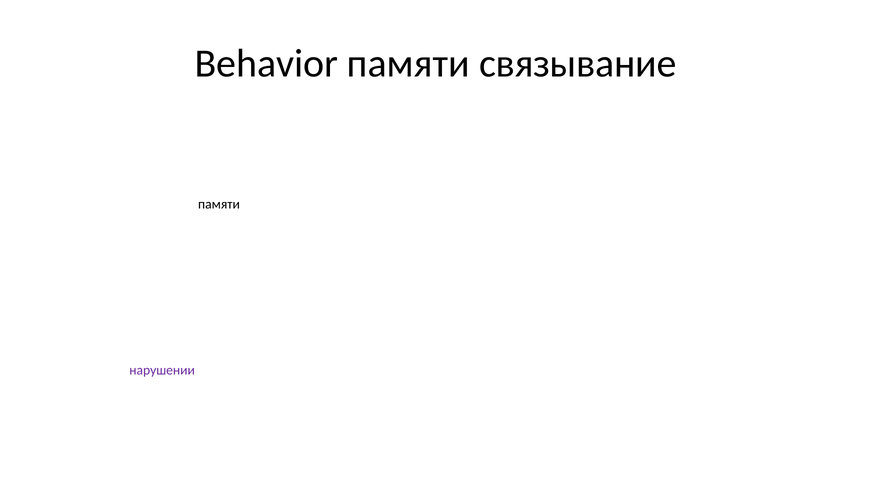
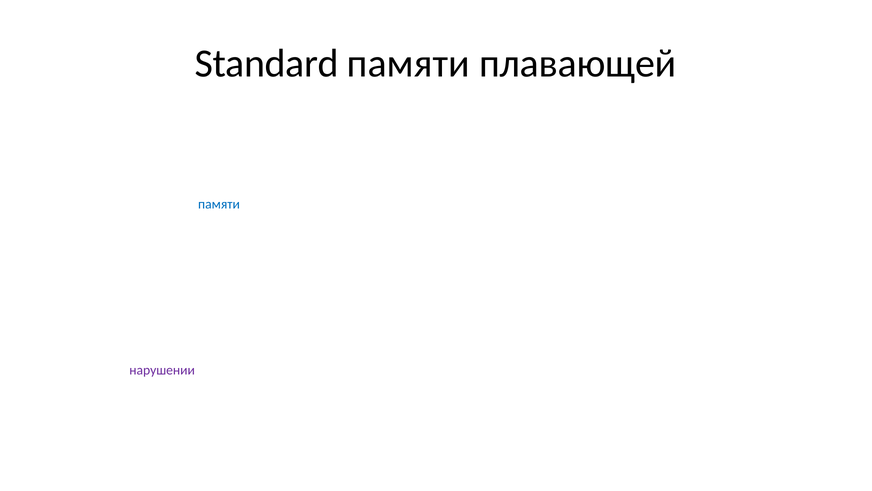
Behavior: Behavior -> Standard (267, 63)
связывание: связывание -> плавающей (578, 63)
памяти colour: black -> blue (219, 204)
